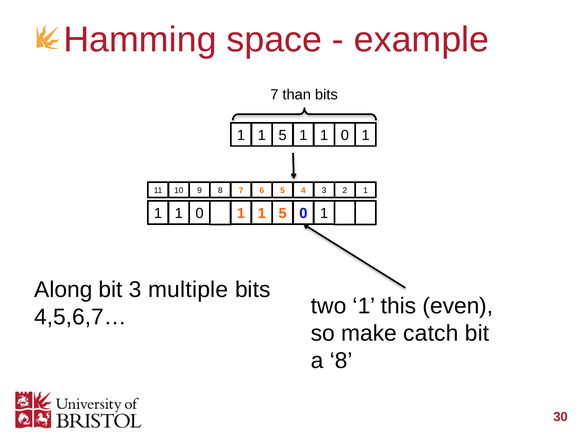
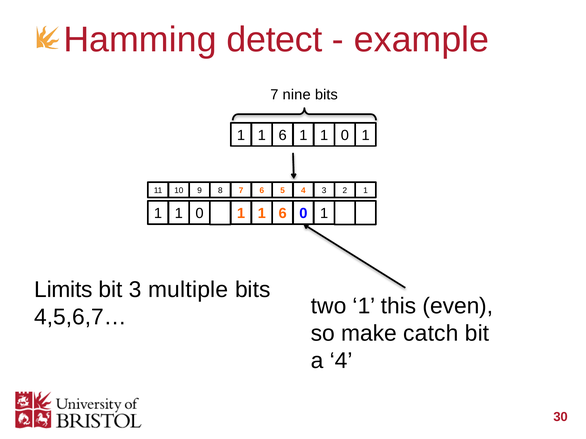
space: space -> detect (274, 40)
than: than -> nine (297, 95)
5: 5 -> 6 (283, 136)
5: 5 -> 6 (283, 214)
Along: Along -> Limits (63, 290)
a 8: 8 -> 4 (341, 361)
